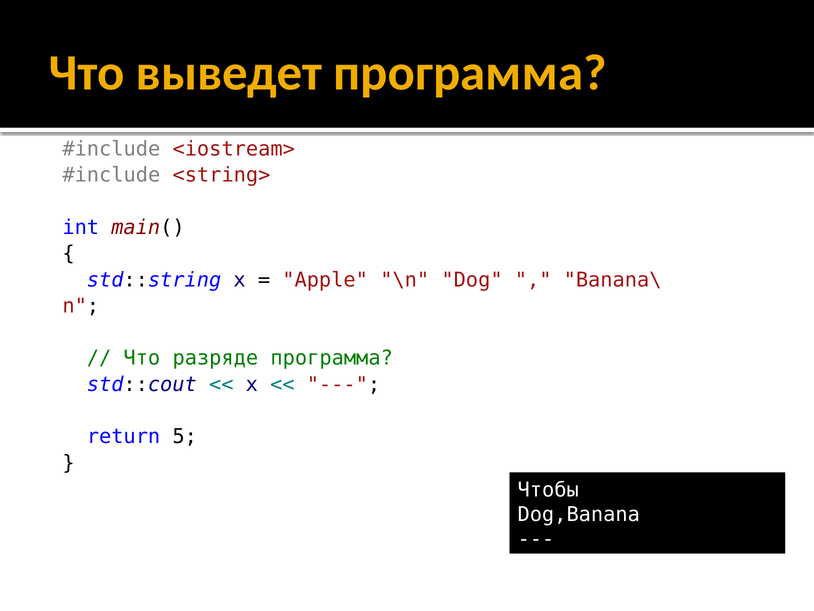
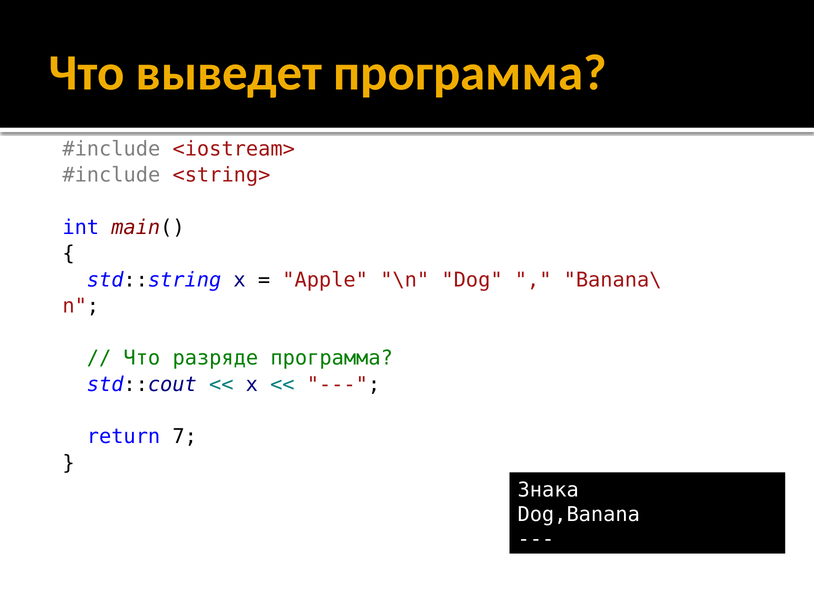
5: 5 -> 7 (185, 436)
Чтобы: Чтобы -> Знака (548, 490)
